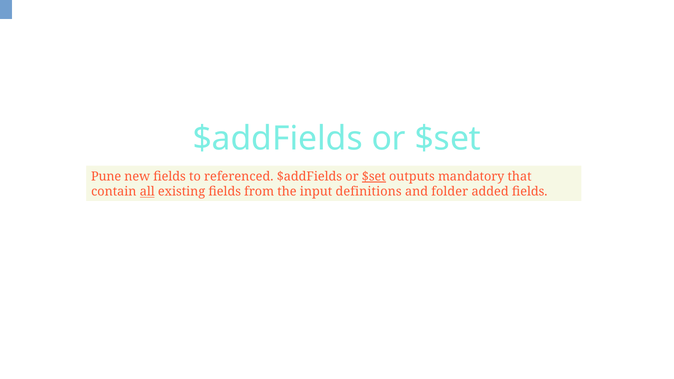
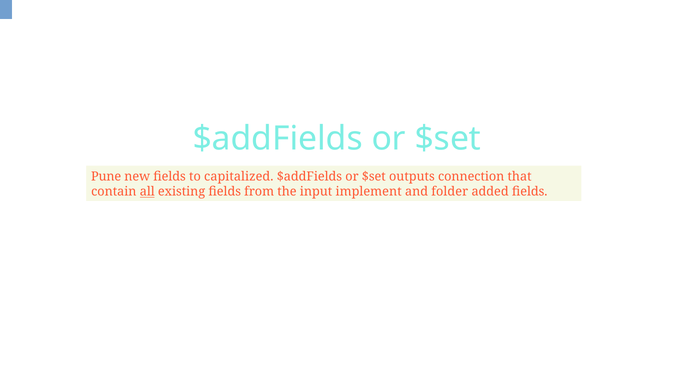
referenced: referenced -> capitalized (239, 177)
$set underline: present -> none (374, 177)
mandatory: mandatory -> connection (471, 177)
definitions: definitions -> implement (369, 192)
